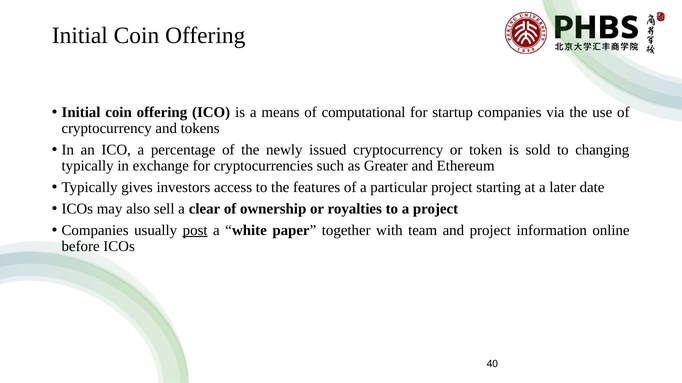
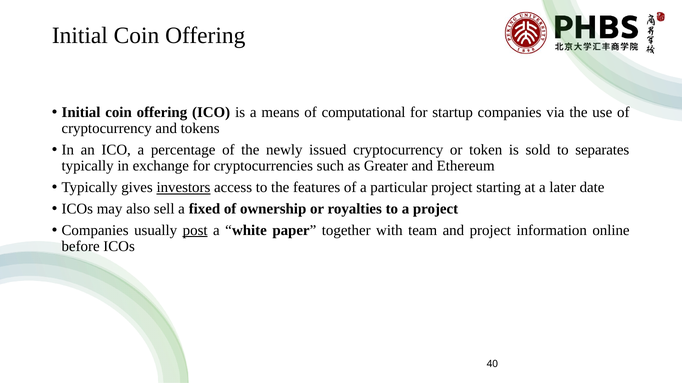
changing: changing -> separates (602, 150)
investors underline: none -> present (183, 188)
clear: clear -> fixed (204, 209)
